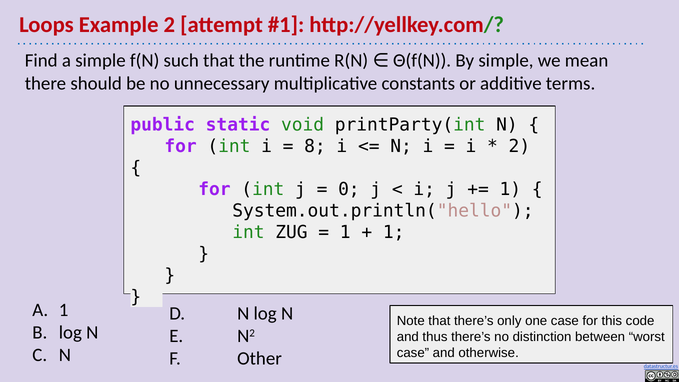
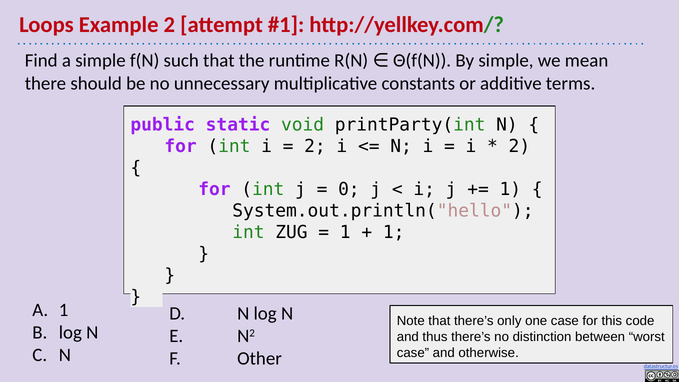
8: 8 -> 2 (315, 146)
